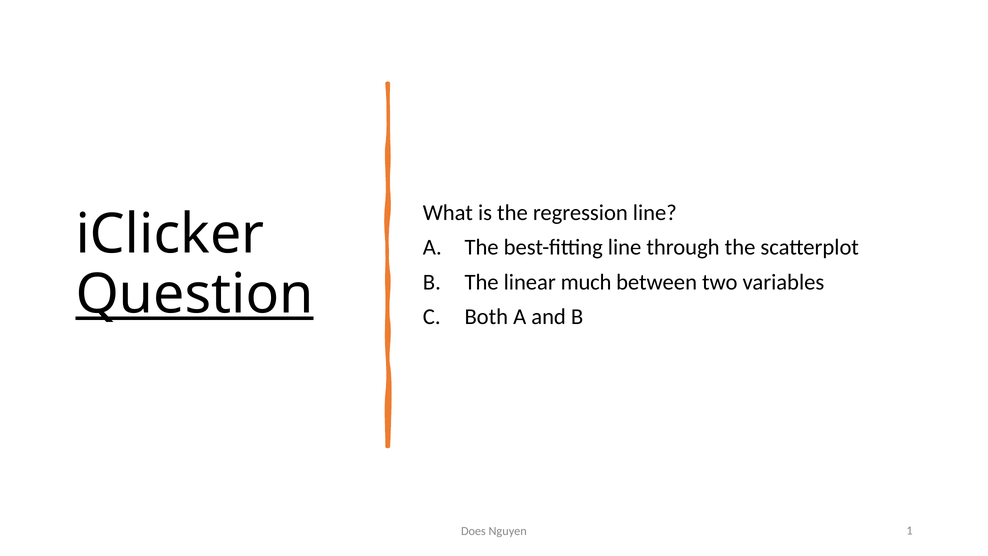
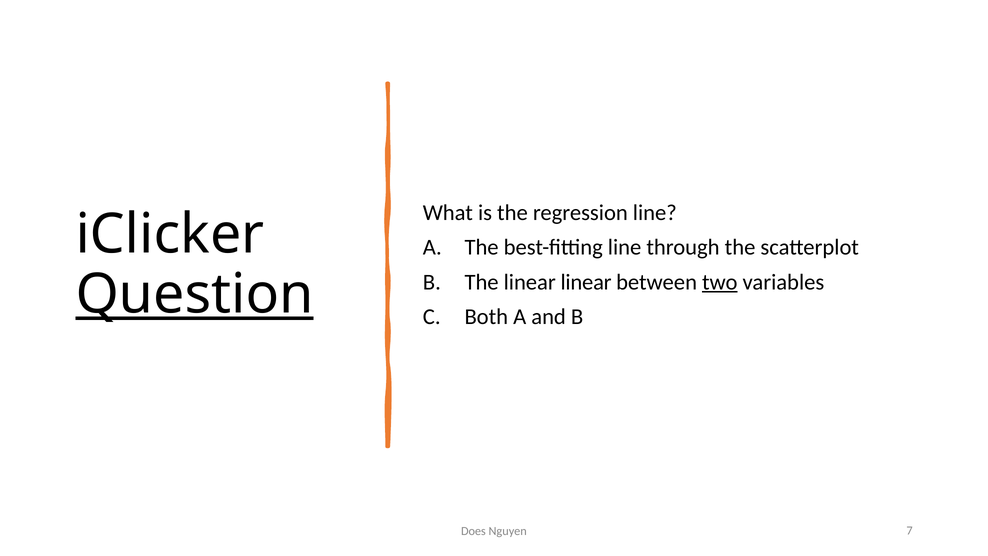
linear much: much -> linear (586, 282)
two underline: none -> present (720, 282)
1: 1 -> 7 (910, 531)
